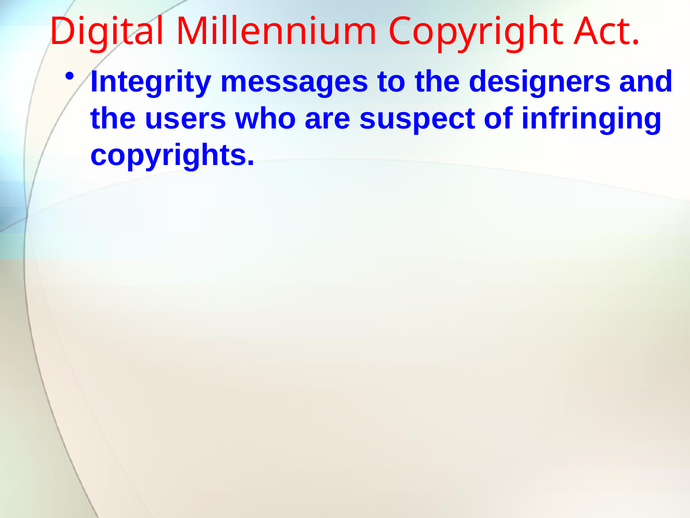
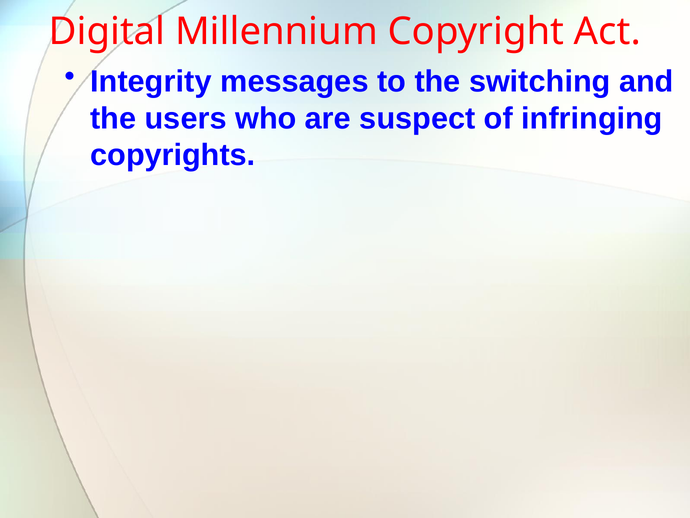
designers: designers -> switching (540, 82)
